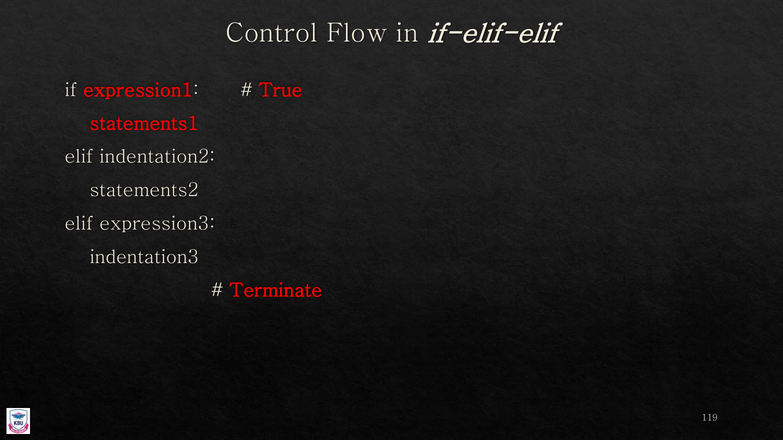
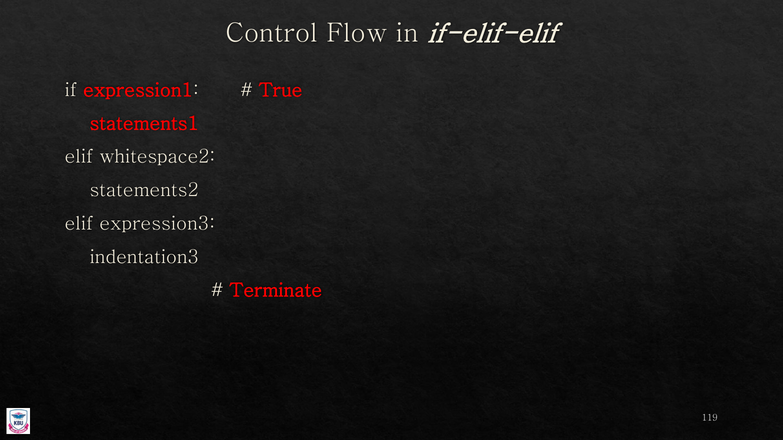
indentation2: indentation2 -> whitespace2 (157, 157)
